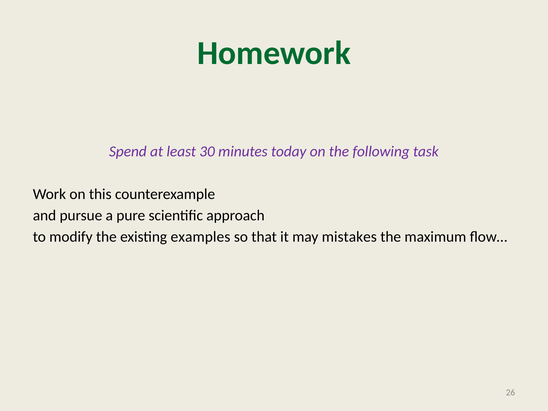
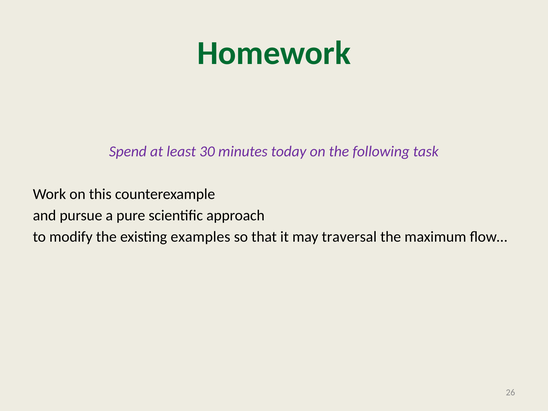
mistakes: mistakes -> traversal (349, 237)
